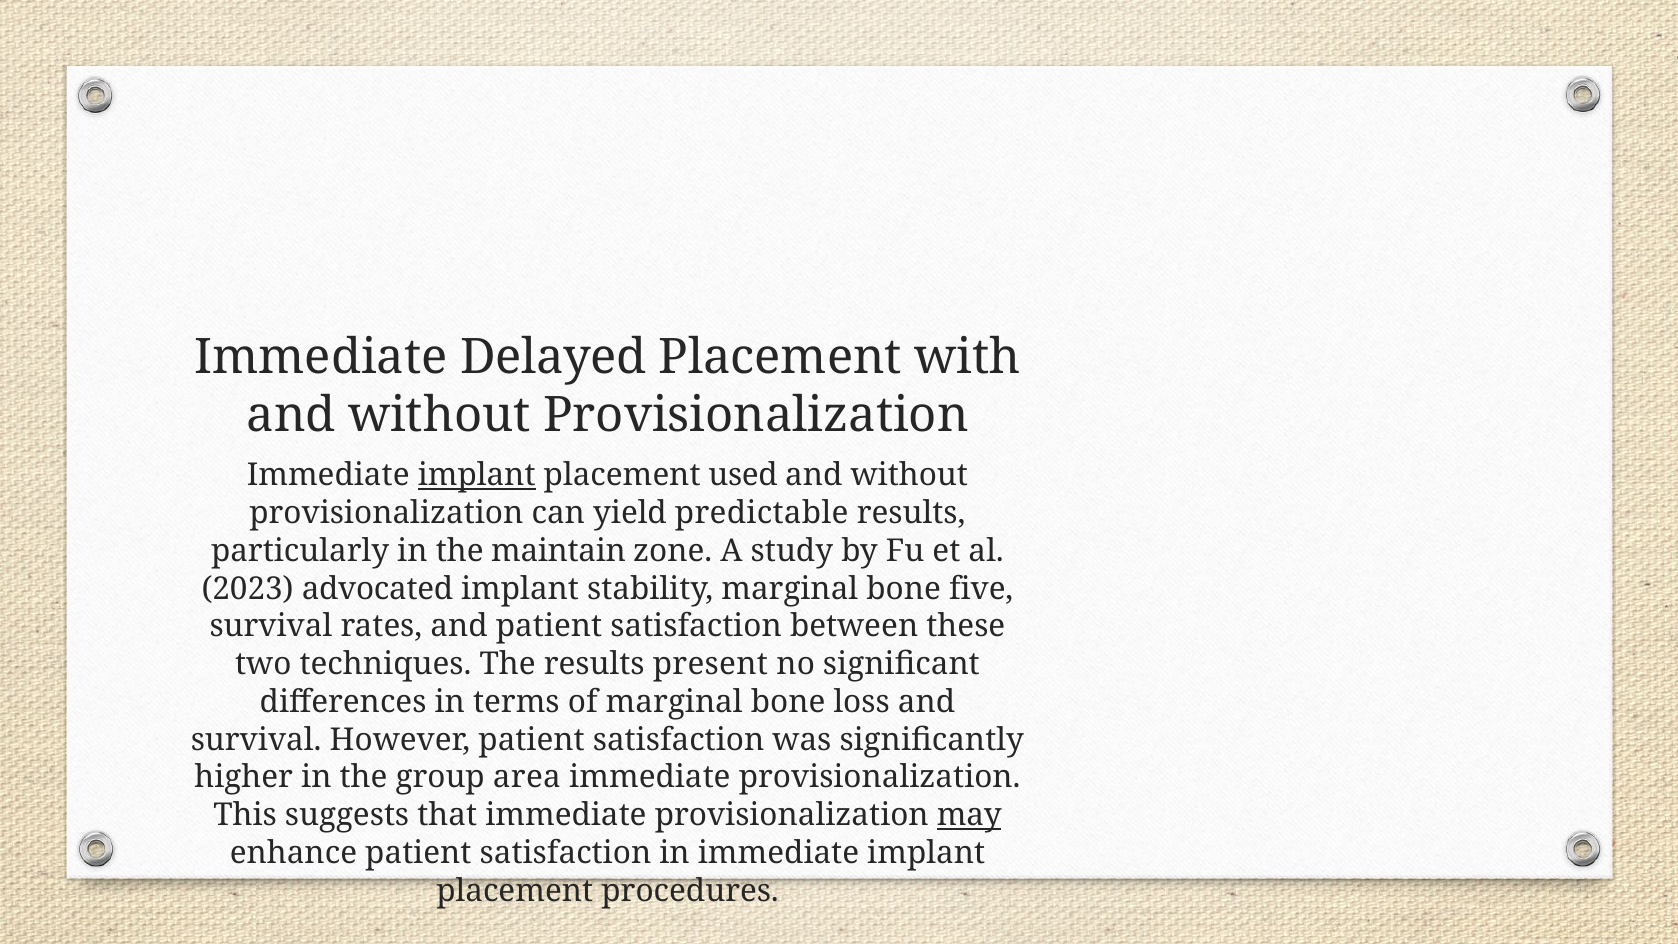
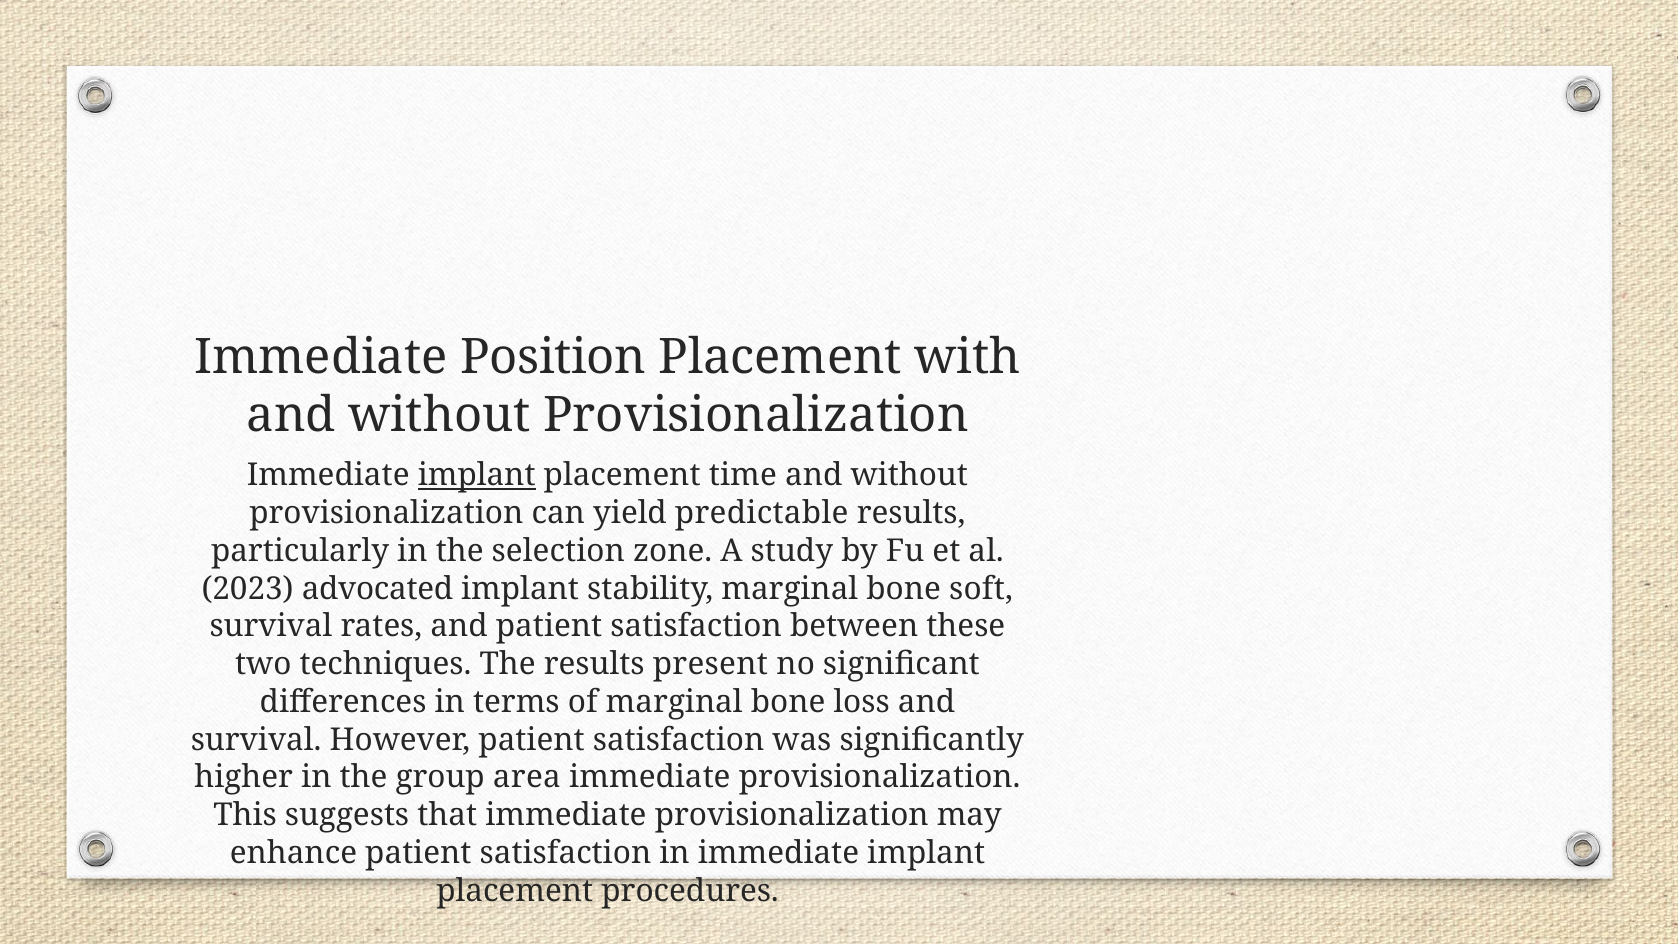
Delayed: Delayed -> Position (553, 357)
used: used -> time (743, 475)
maintain: maintain -> selection (558, 551)
five: five -> soft (981, 589)
may underline: present -> none (969, 815)
